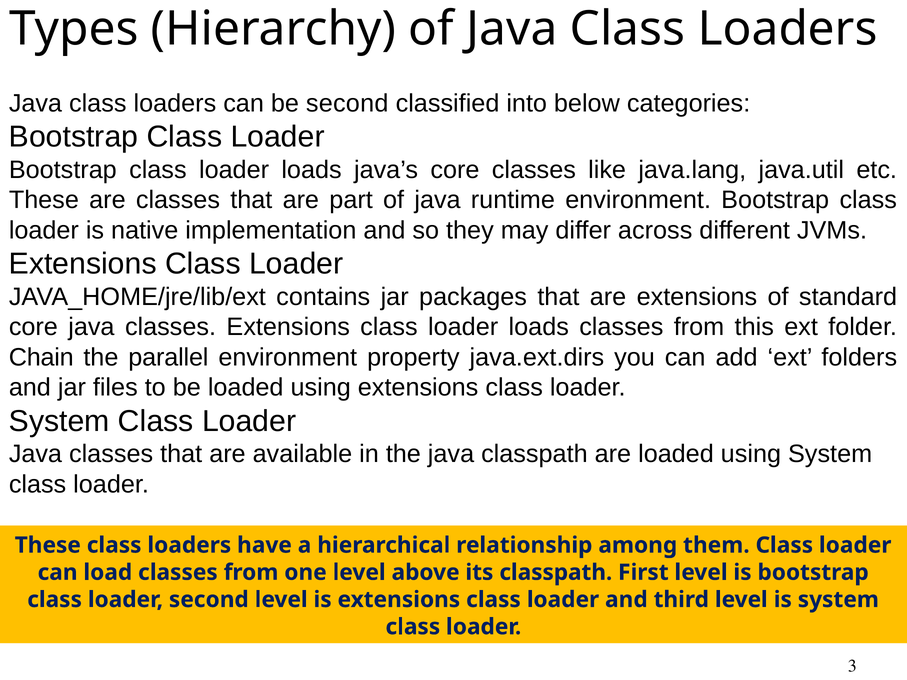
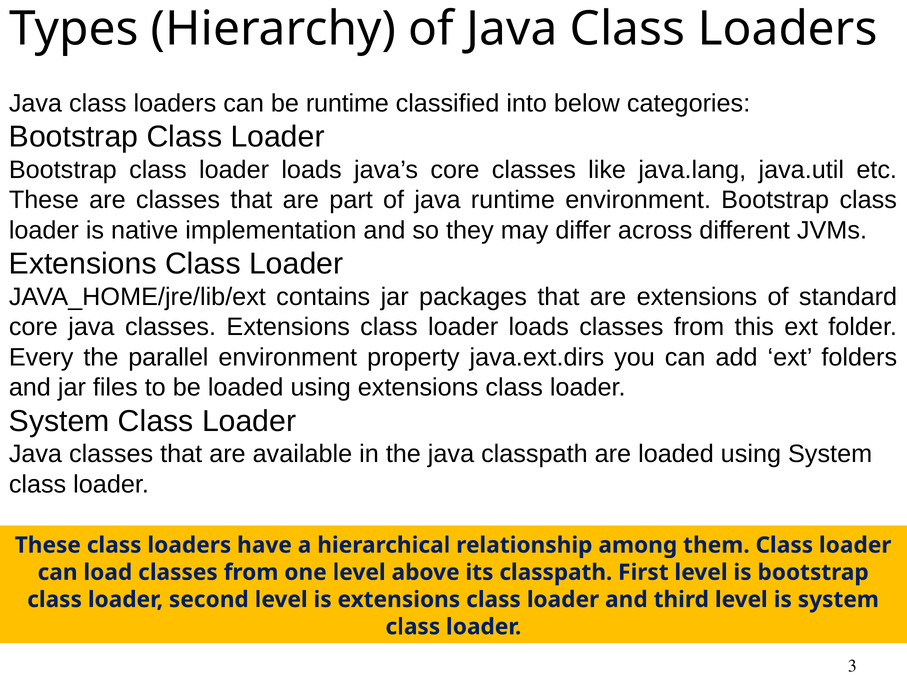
be second: second -> runtime (347, 103)
Chain: Chain -> Every (41, 357)
